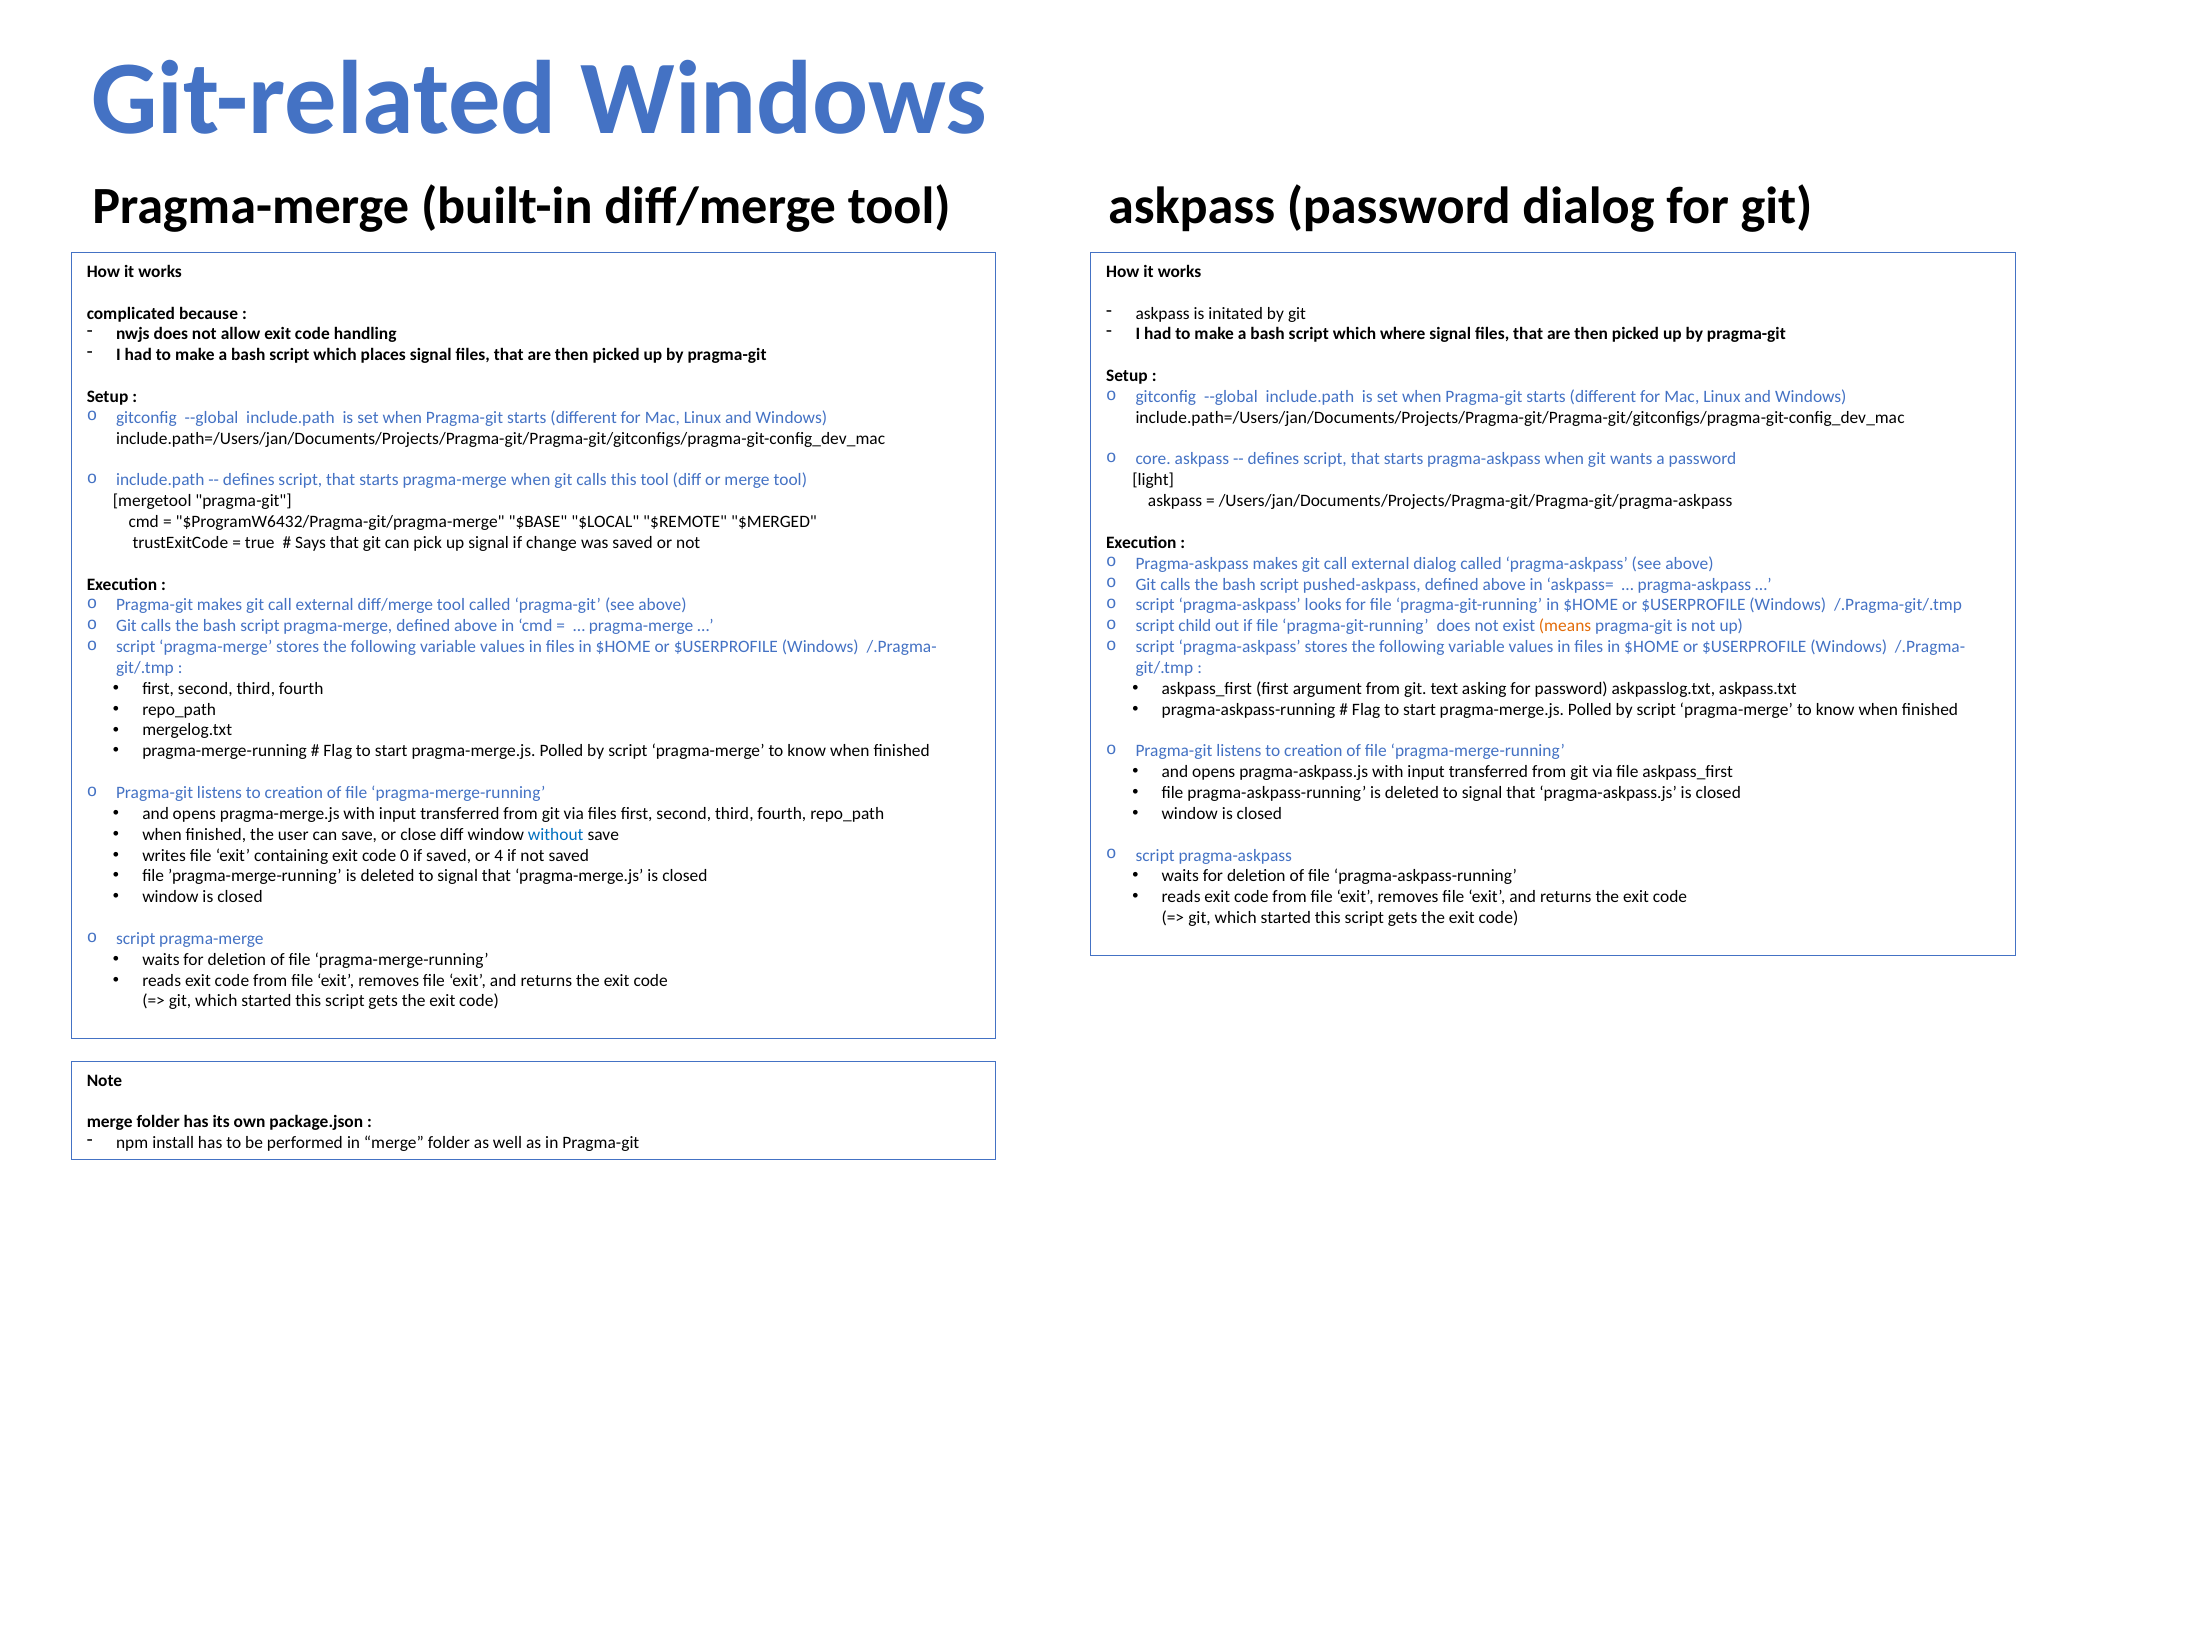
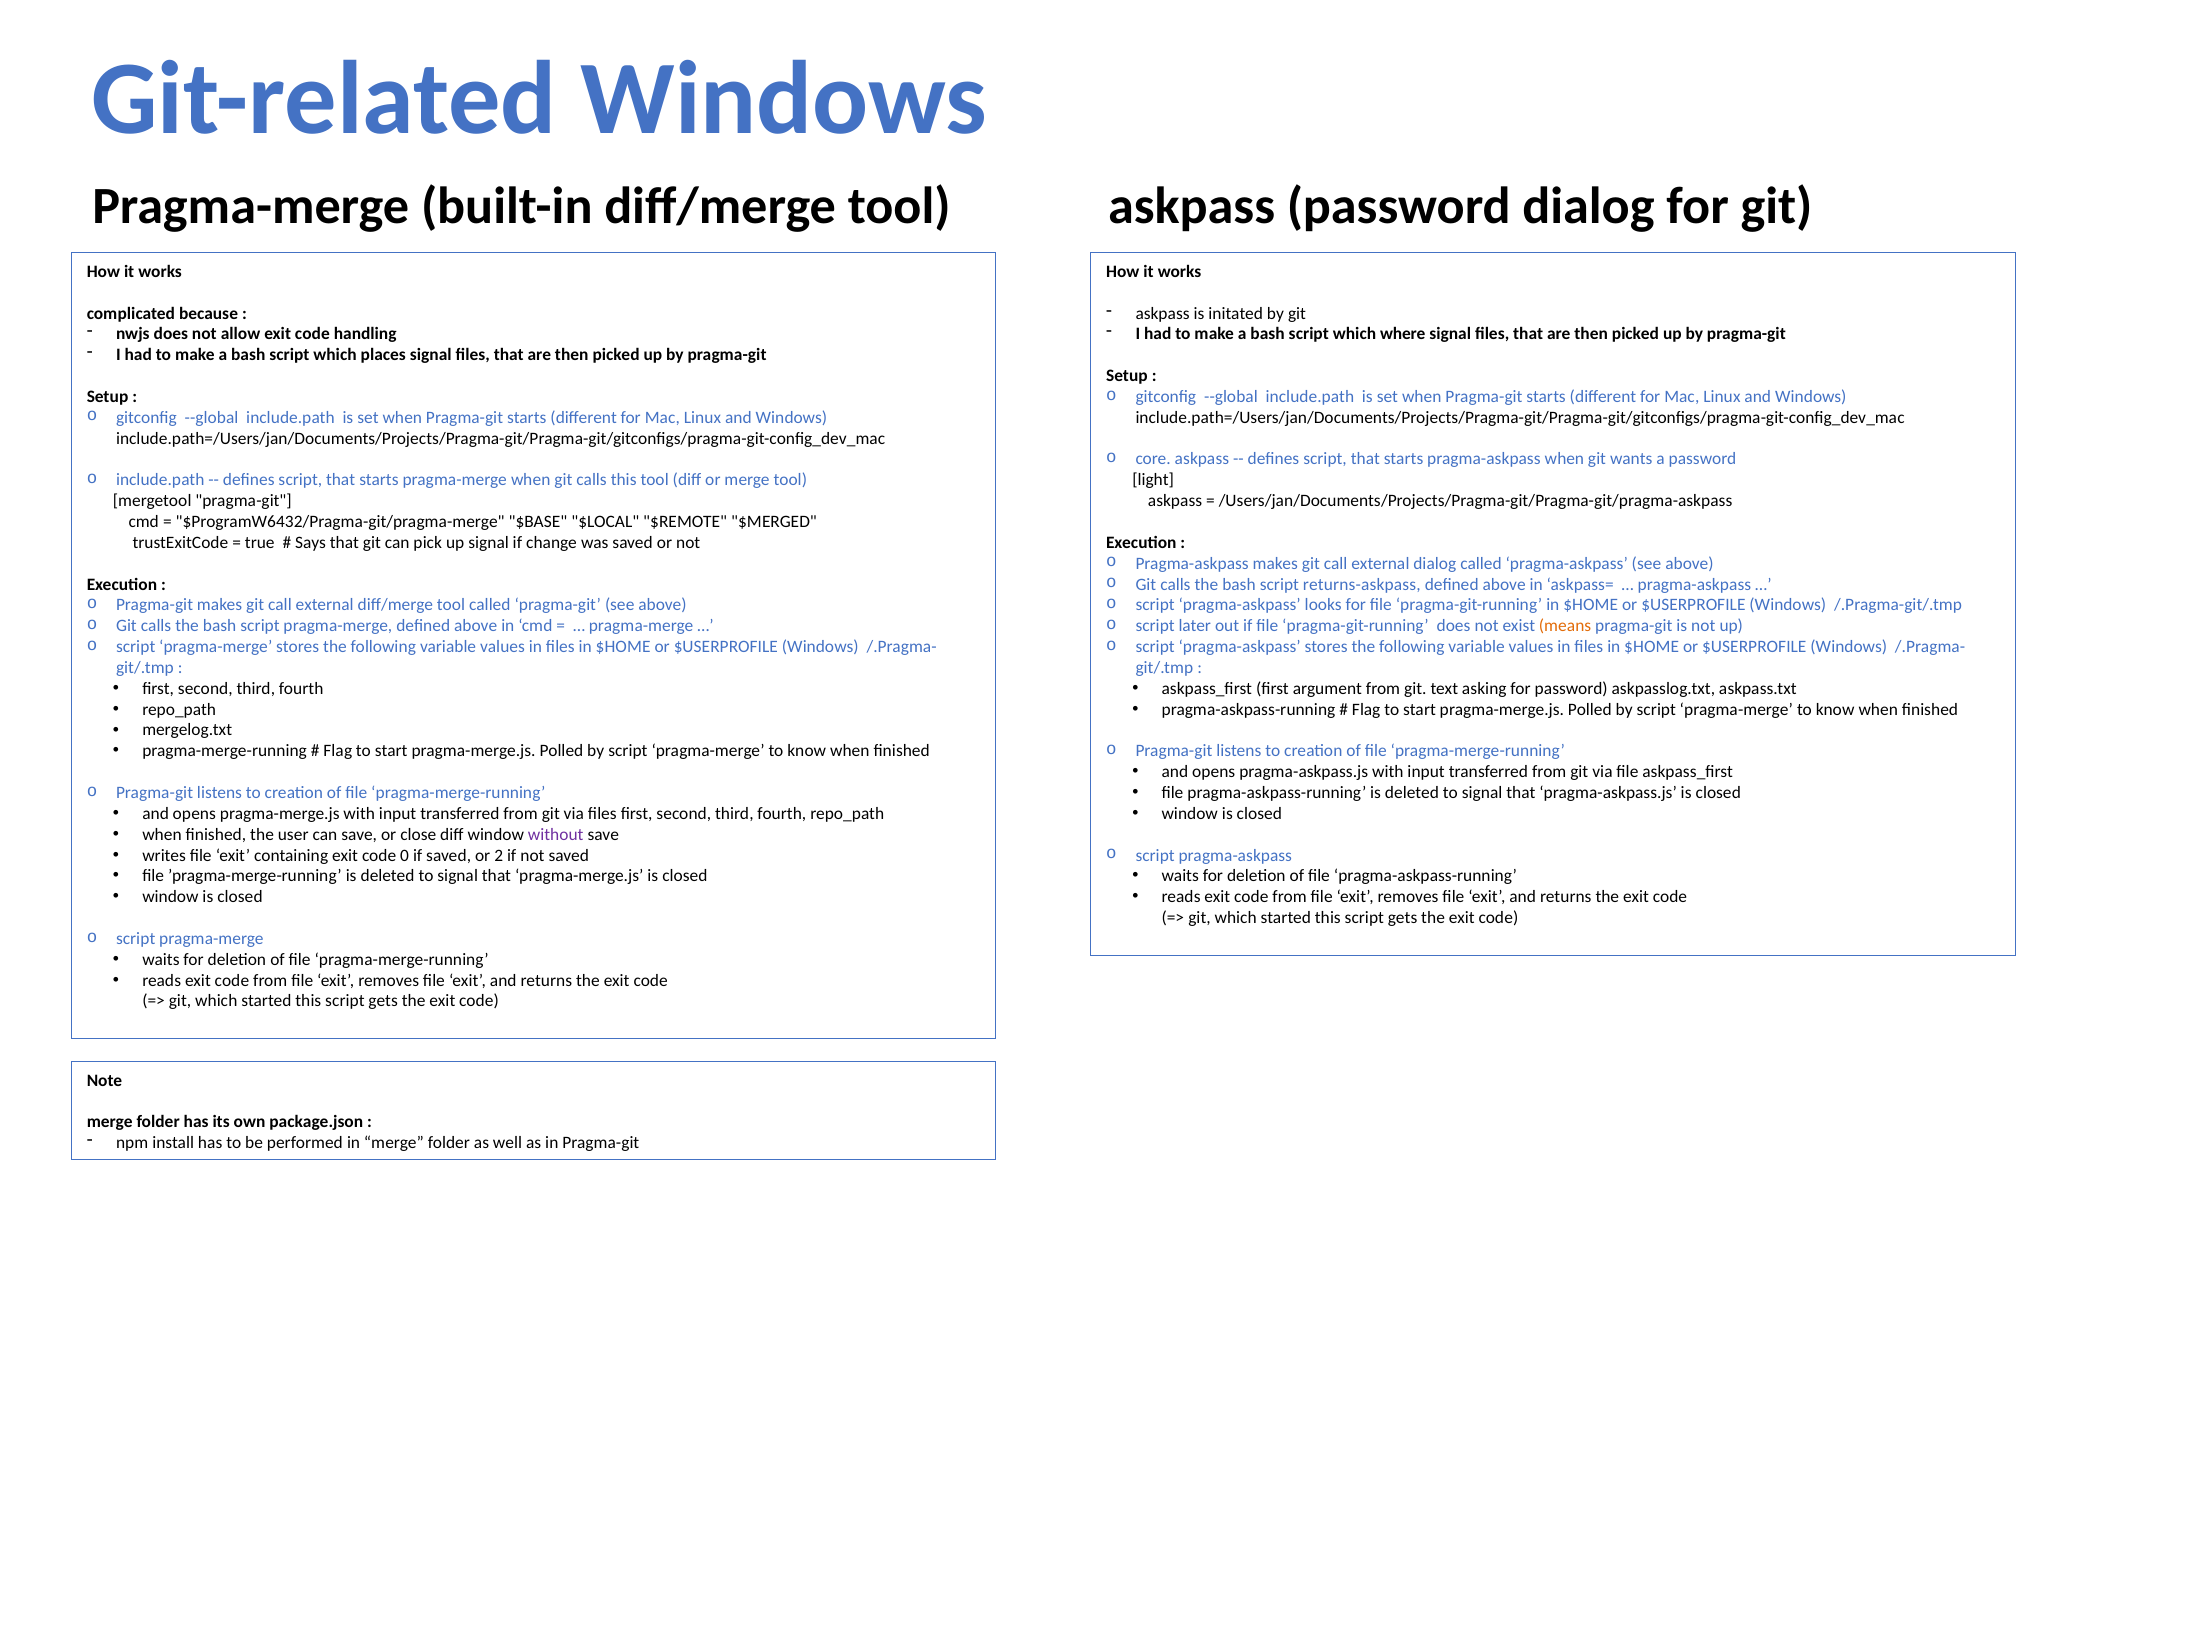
pushed-askpass: pushed-askpass -> returns-askpass (1362, 584)
child: child -> later (1195, 626)
without colour: blue -> purple (556, 834)
4: 4 -> 2 (499, 855)
